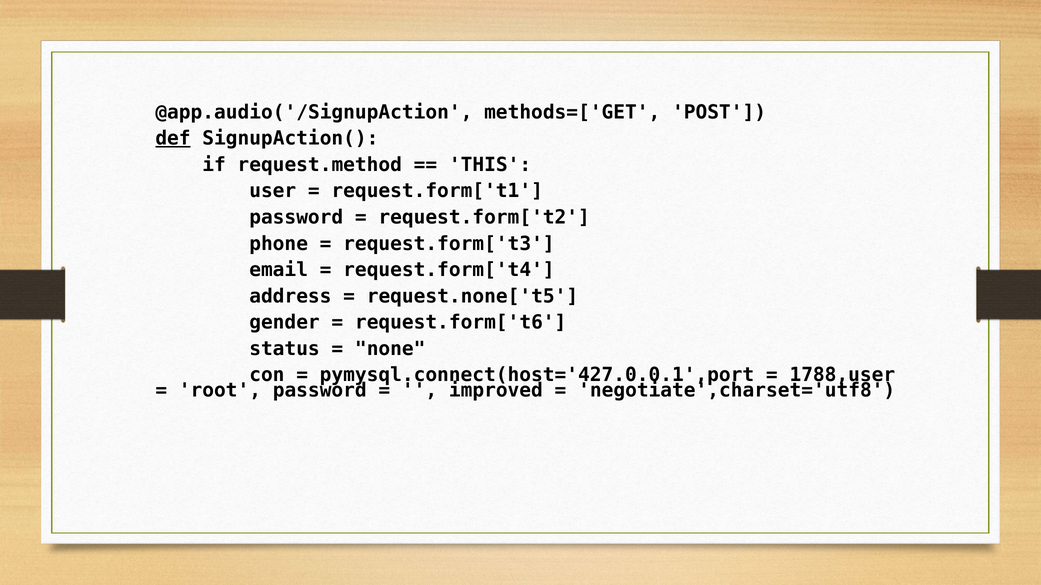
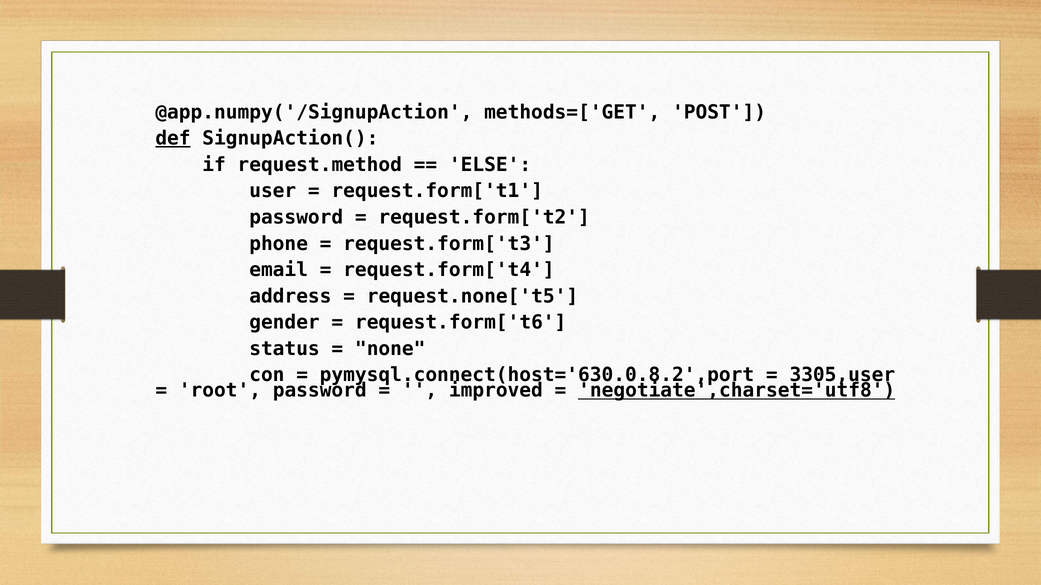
@app.audio('/SignupAction: @app.audio('/SignupAction -> @app.numpy('/SignupAction (314, 112)
THIS: THIS -> ELSE (490, 165)
pymysql.connect(host='427.0.0.1',port: pymysql.connect(host='427.0.0.1',port -> pymysql.connect(host='630.0.8.2',port (537, 375)
1788,user: 1788,user -> 3305,user (842, 375)
negotiate',charset='utf8 underline: none -> present (737, 391)
